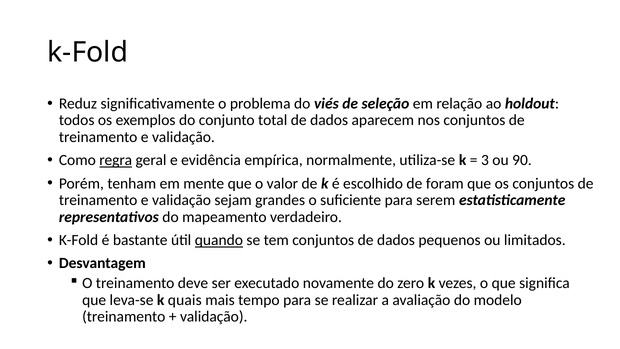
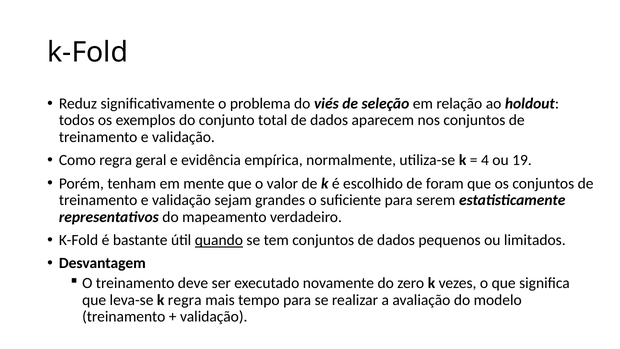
regra underline: present -> none (116, 160)
3: 3 -> 4 (485, 160)
90: 90 -> 19 (522, 160)
k quais: quais -> regra (185, 300)
